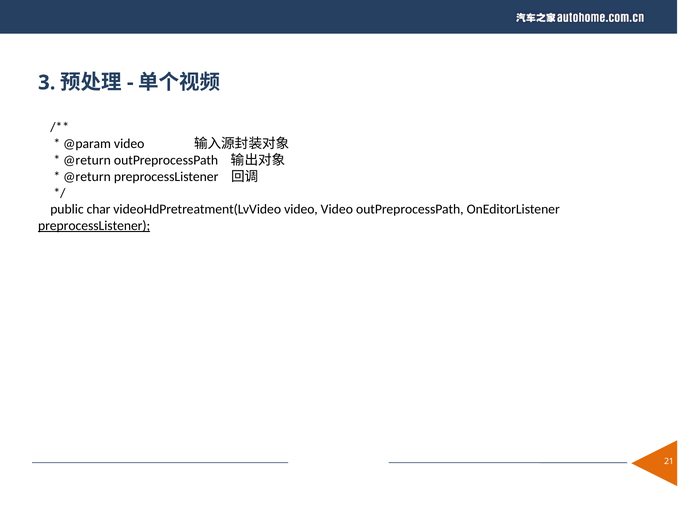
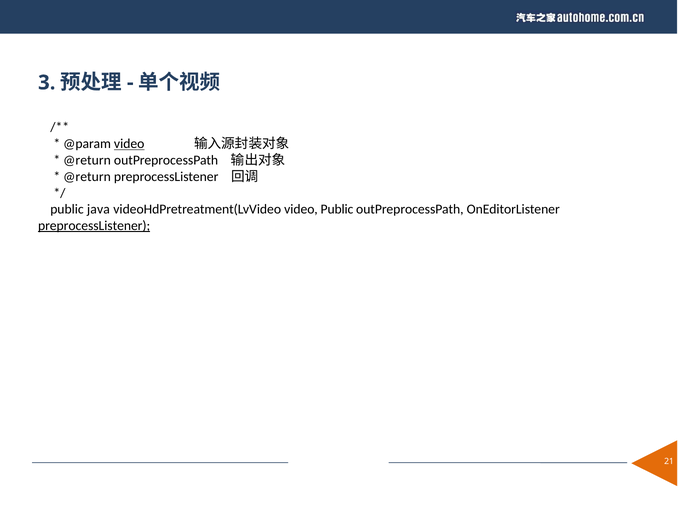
video underline: none -> present (129, 144)
char: char -> java (98, 210)
video Video: Video -> Public (337, 210)
